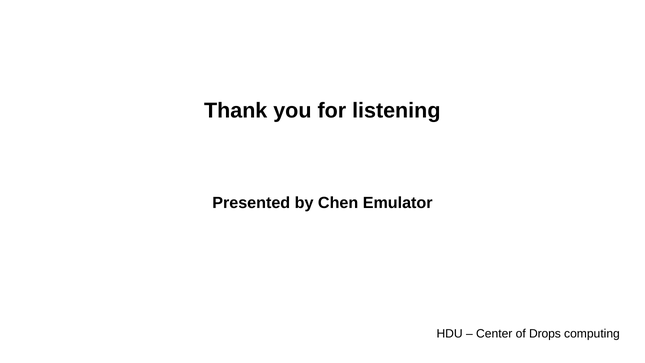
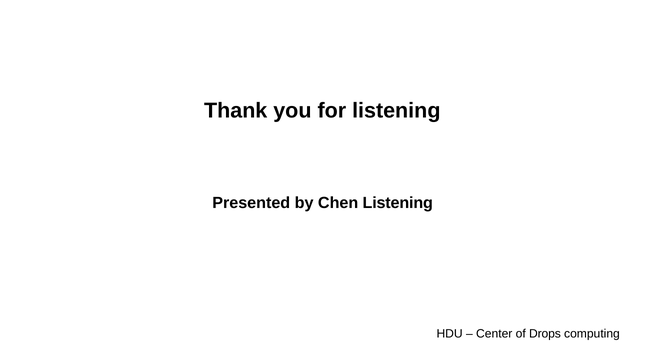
Chen Emulator: Emulator -> Listening (398, 203)
